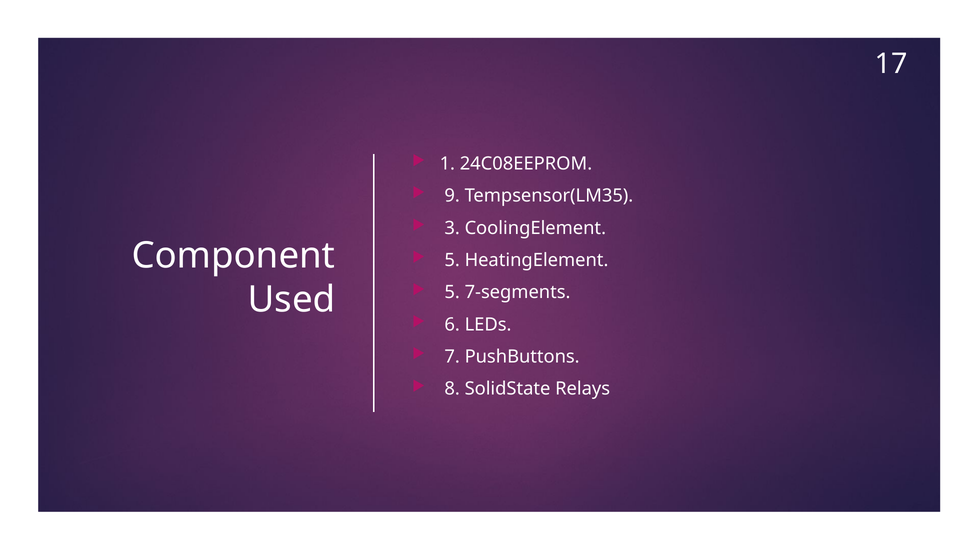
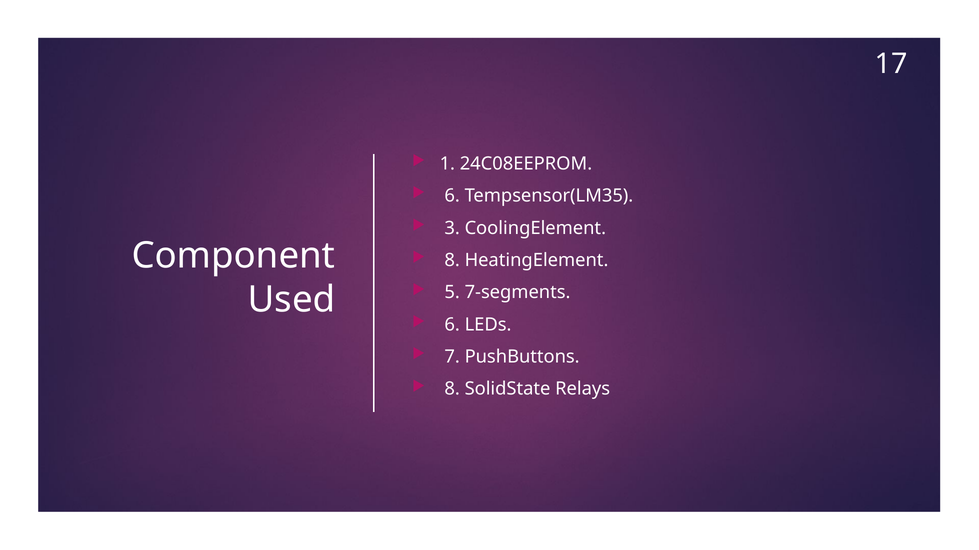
9: 9 -> 6 (452, 196)
5: 5 -> 8 (452, 260)
